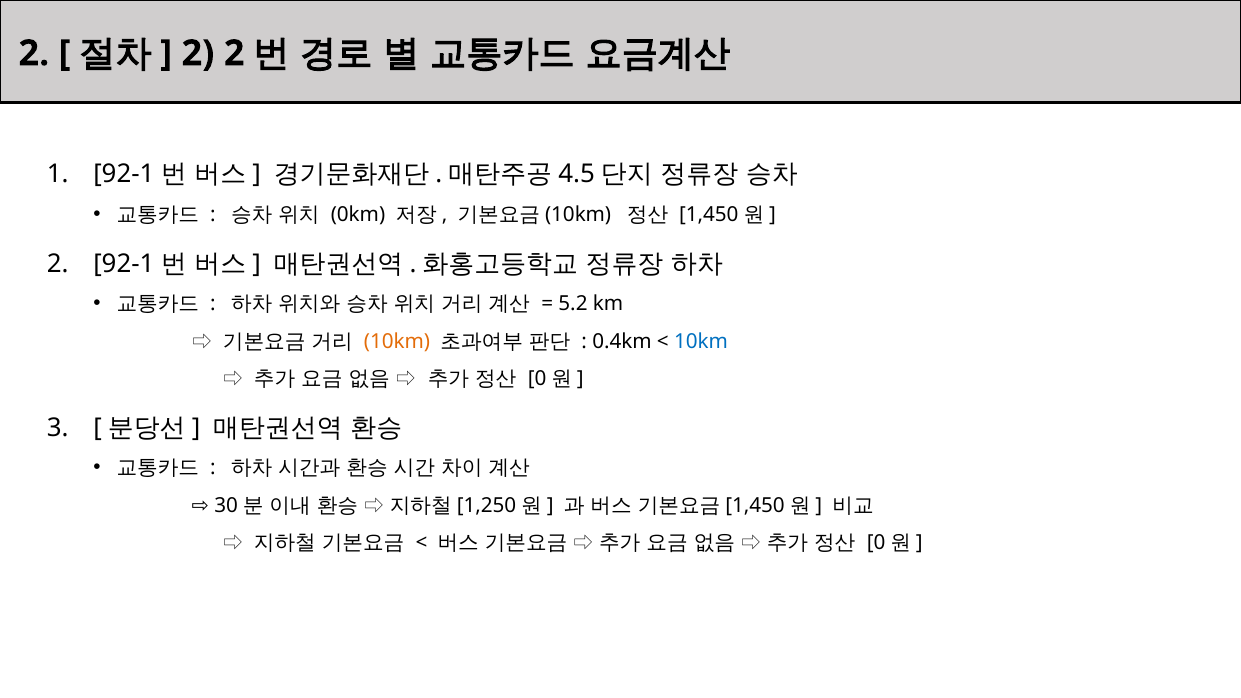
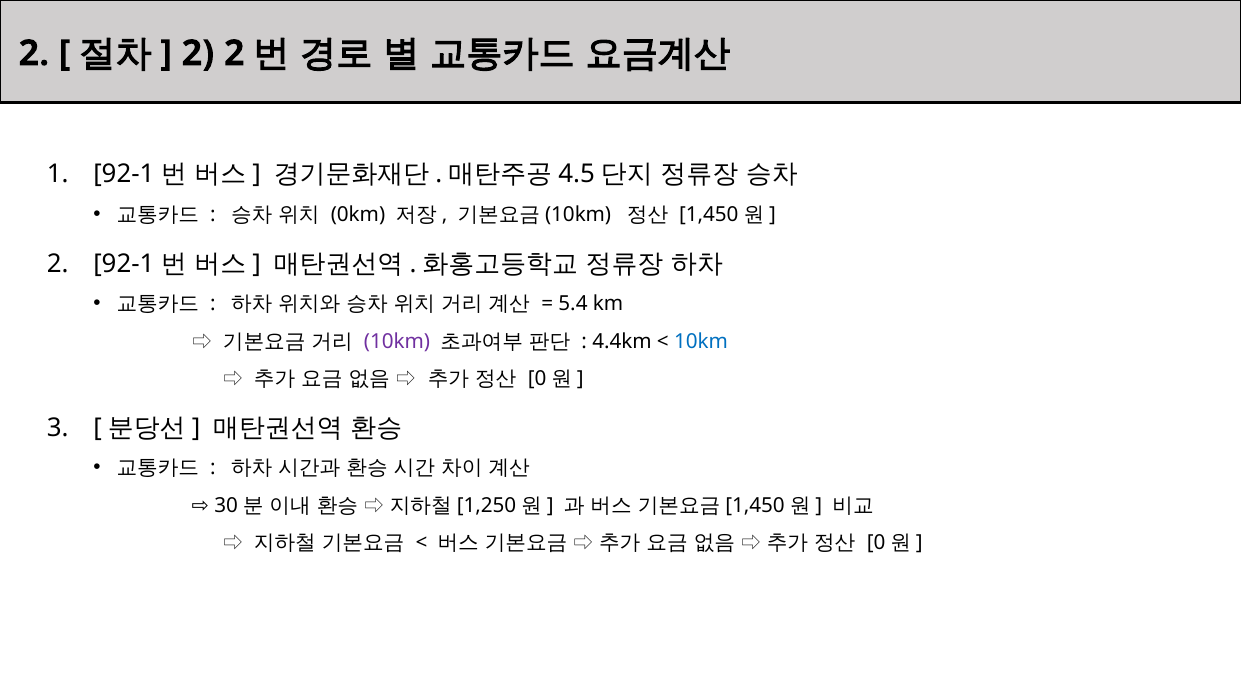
5.2: 5.2 -> 5.4 (573, 304)
10km colour: orange -> purple (397, 341)
0.4km: 0.4km -> 4.4km (622, 341)
